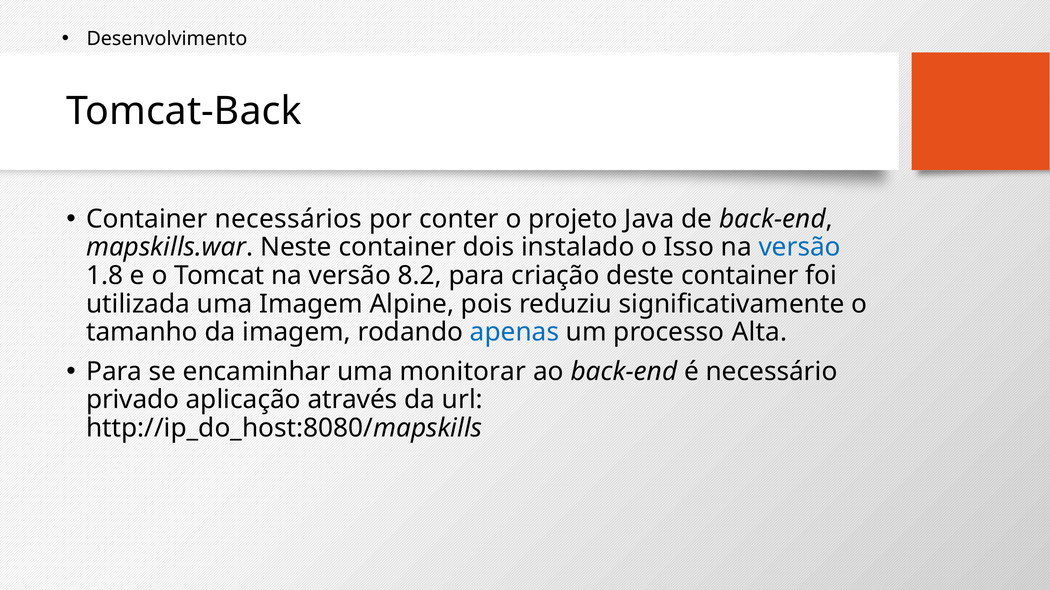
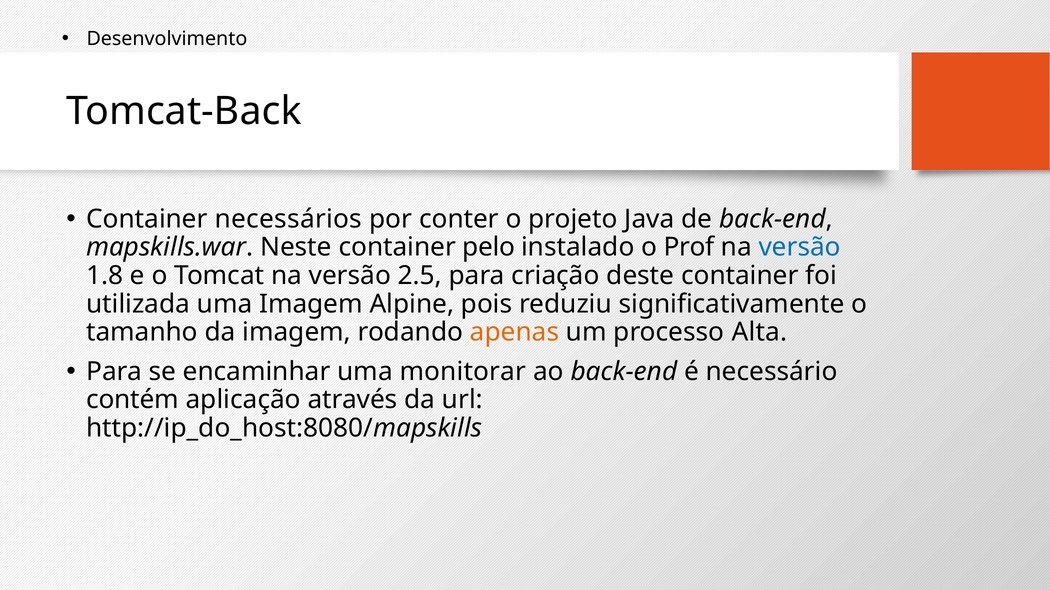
dois: dois -> pelo (489, 248)
Isso: Isso -> Prof (689, 248)
8.2: 8.2 -> 2.5 (420, 276)
apenas colour: blue -> orange (515, 333)
privado: privado -> contém (133, 400)
